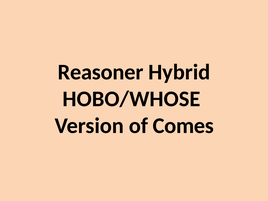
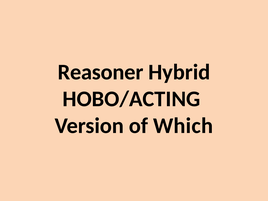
HOBO/WHOSE: HOBO/WHOSE -> HOBO/ACTING (131, 99)
Comes: Comes -> Which (183, 126)
